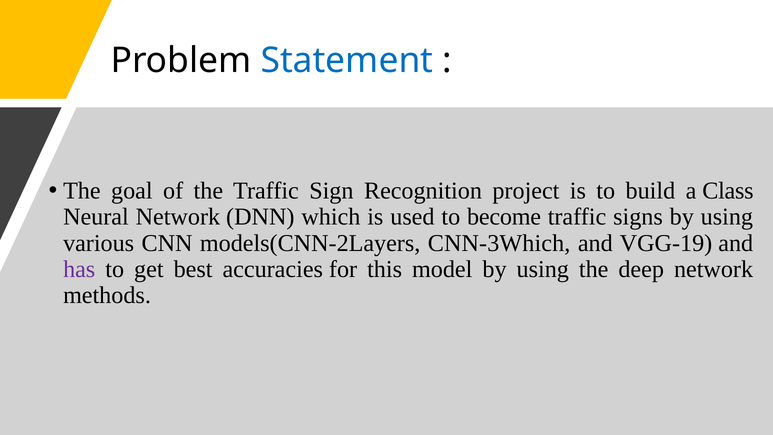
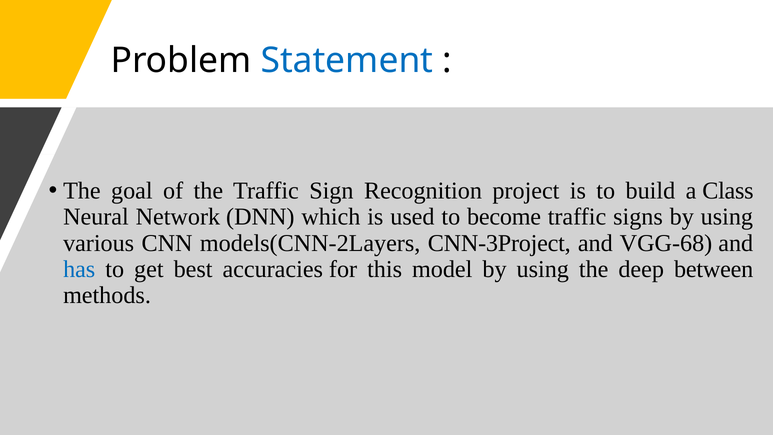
CNN-3Which: CNN-3Which -> CNN-3Project (499, 243)
VGG-19: VGG-19 -> VGG-68 (666, 243)
has colour: purple -> blue (79, 269)
deep network: network -> between (714, 269)
